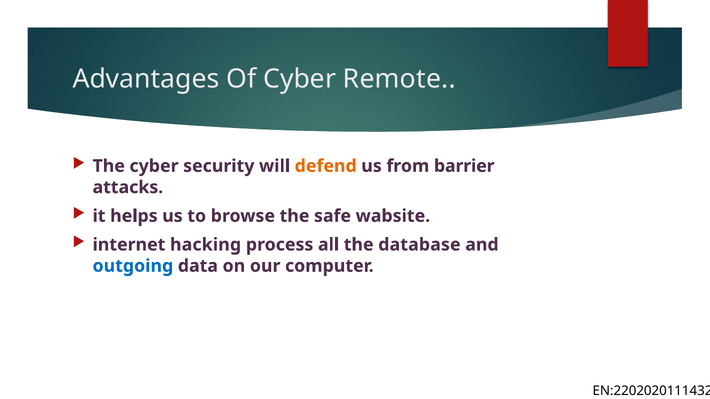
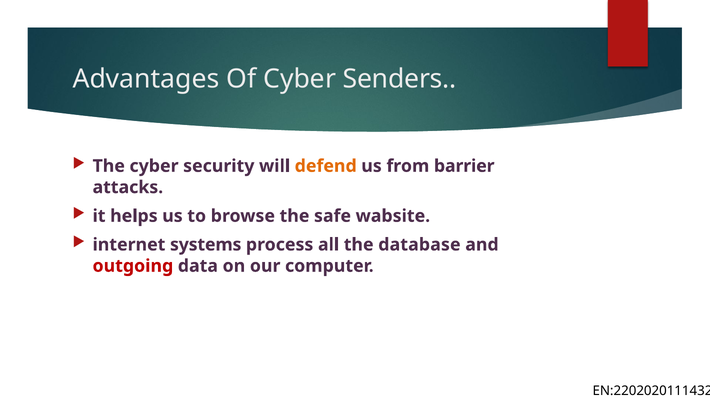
Remote: Remote -> Senders (400, 79)
hacking: hacking -> systems (206, 245)
outgoing colour: blue -> red (133, 266)
